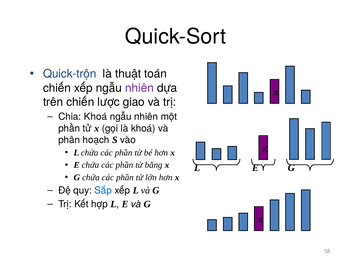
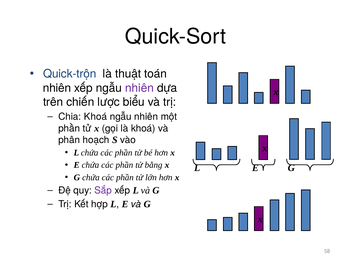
chiến: chiến -> nhiên (57, 88)
giao: giao -> biểu (134, 102)
Sắp colour: blue -> purple (103, 191)
